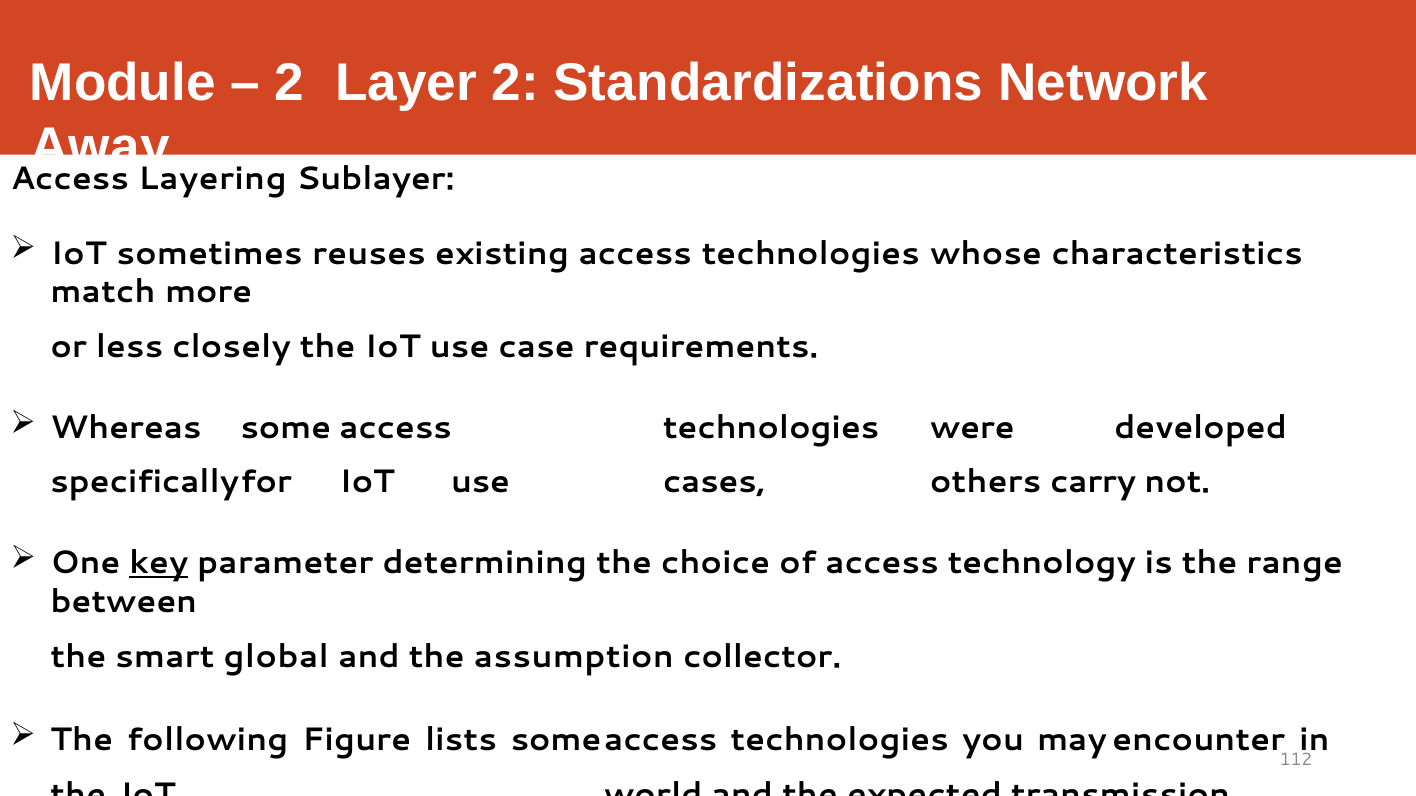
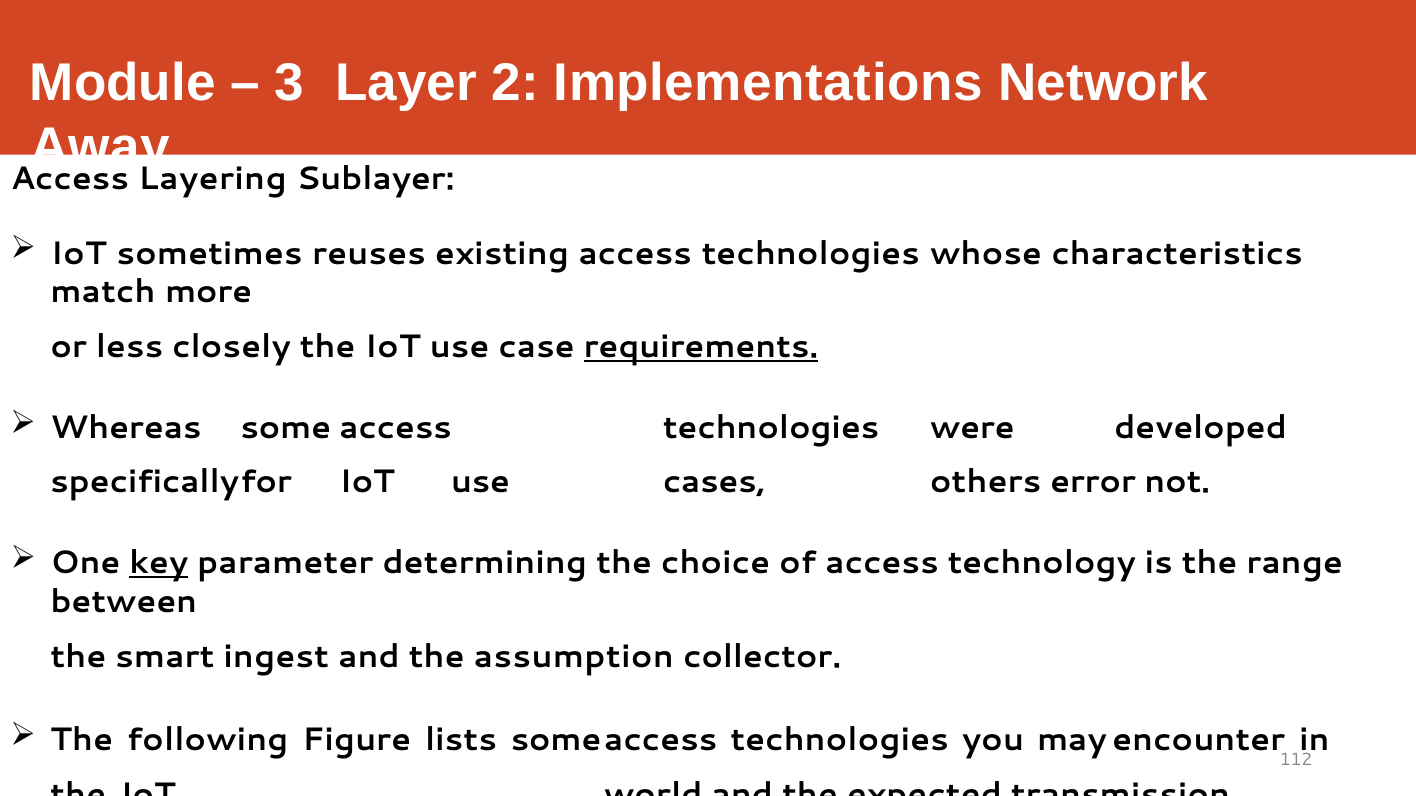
2: 2 -> 3 (289, 83)
Standardizations: Standardizations -> Implementations (768, 83)
requirements underline: none -> present (701, 347)
carry: carry -> error (1093, 482)
global: global -> ingest (276, 657)
